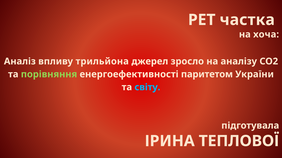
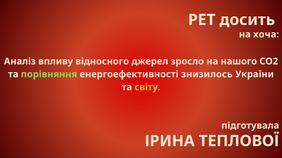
частка: частка -> досить (247, 20)
трильйона: трильйона -> відносного (102, 62)
аналізу: аналізу -> нашого (239, 62)
паритетом: паритетом -> знизилось (207, 75)
світу colour: light blue -> yellow (147, 88)
